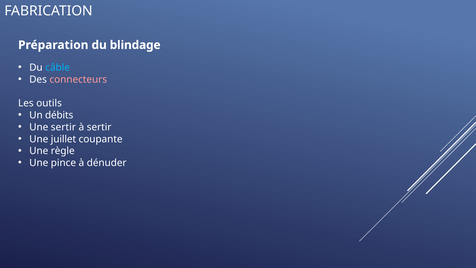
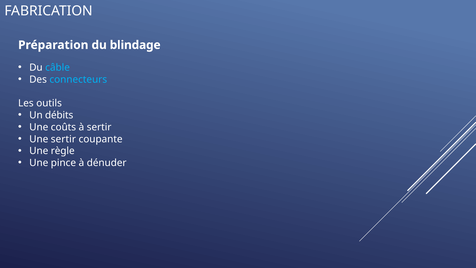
connecteurs colour: pink -> light blue (78, 79)
Une sertir: sertir -> coûts (63, 127)
Une juillet: juillet -> sertir (63, 139)
